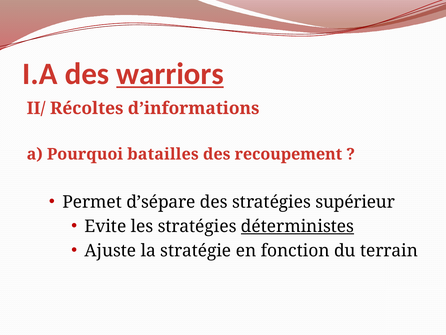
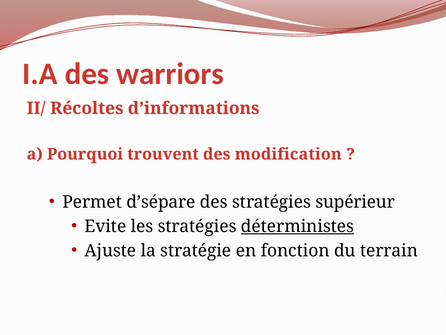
warriors underline: present -> none (170, 74)
batailles: batailles -> trouvent (163, 154)
recoupement: recoupement -> modification (288, 154)
